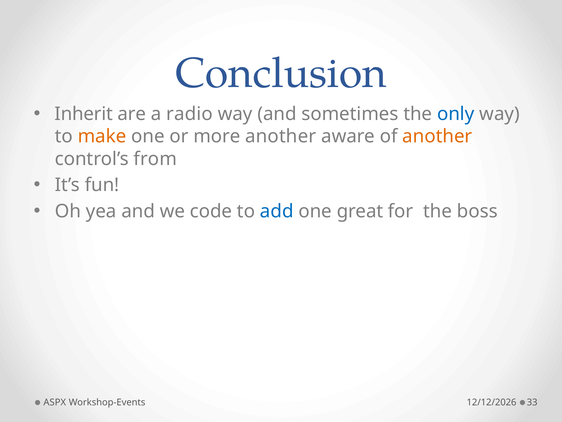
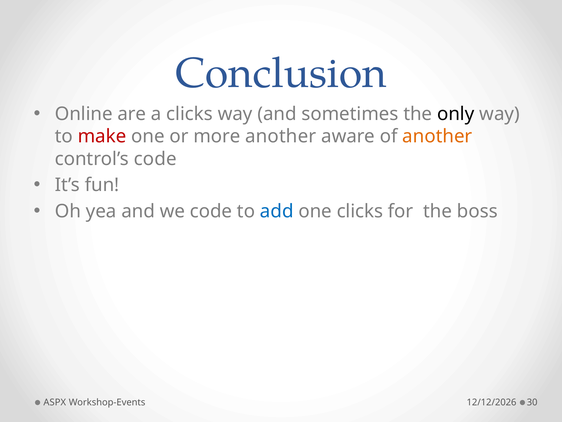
Inherit: Inherit -> Online (84, 114)
a radio: radio -> clicks (189, 114)
only colour: blue -> black (456, 114)
make colour: orange -> red (102, 136)
control’s from: from -> code (155, 159)
one great: great -> clicks (360, 211)
33: 33 -> 30 (532, 402)
